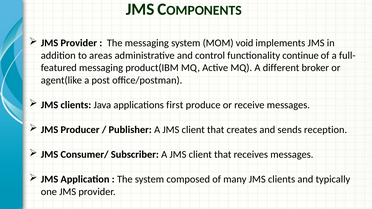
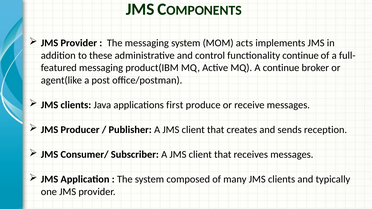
void: void -> acts (244, 43)
areas: areas -> these (101, 55)
A different: different -> continue (281, 68)
